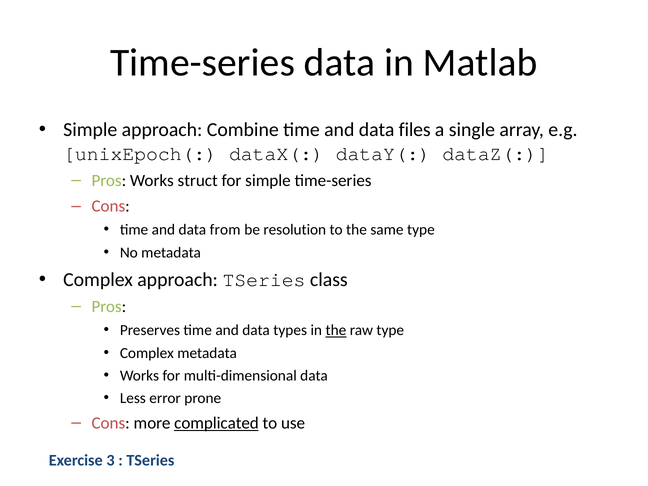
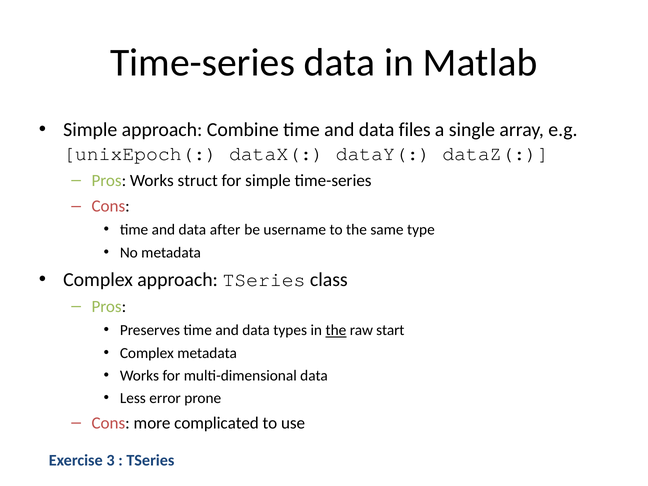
from: from -> after (225, 230)
resolution: resolution -> username (295, 230)
raw type: type -> start (390, 330)
complicated underline: present -> none (217, 423)
